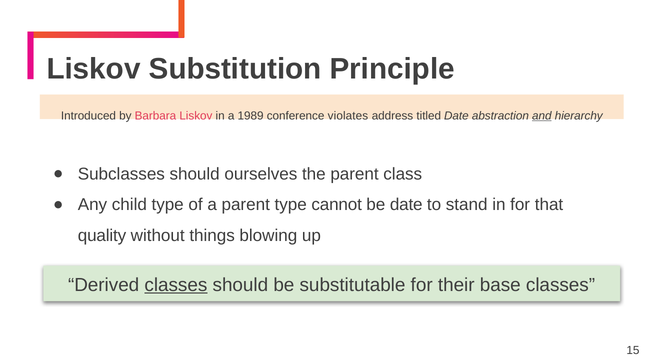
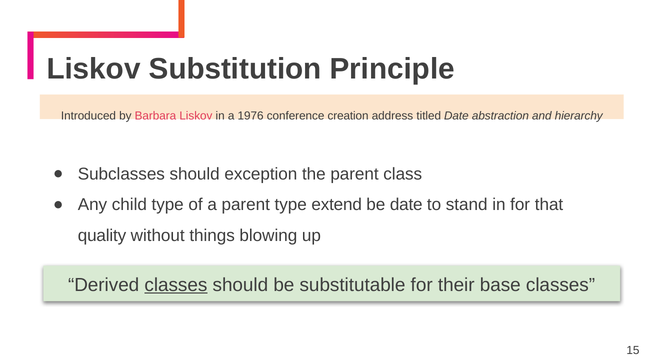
1989: 1989 -> 1976 (251, 116)
violates: violates -> creation (348, 116)
and underline: present -> none (542, 116)
ourselves: ourselves -> exception (261, 174)
cannot: cannot -> extend (337, 205)
